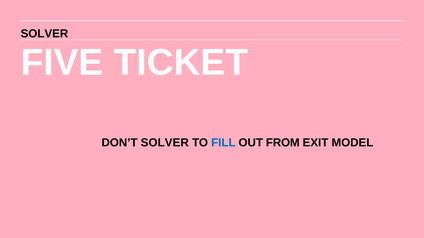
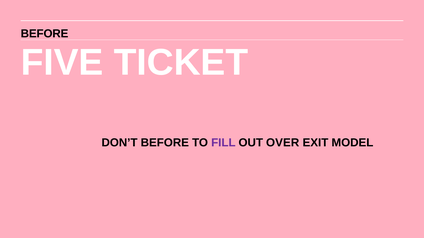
SOLVER: SOLVER -> BEFORE (45, 34)
DON’T SOLVER: SOLVER -> BEFORE (165, 143)
FILL colour: blue -> purple (223, 143)
FROM: FROM -> OVER (283, 143)
